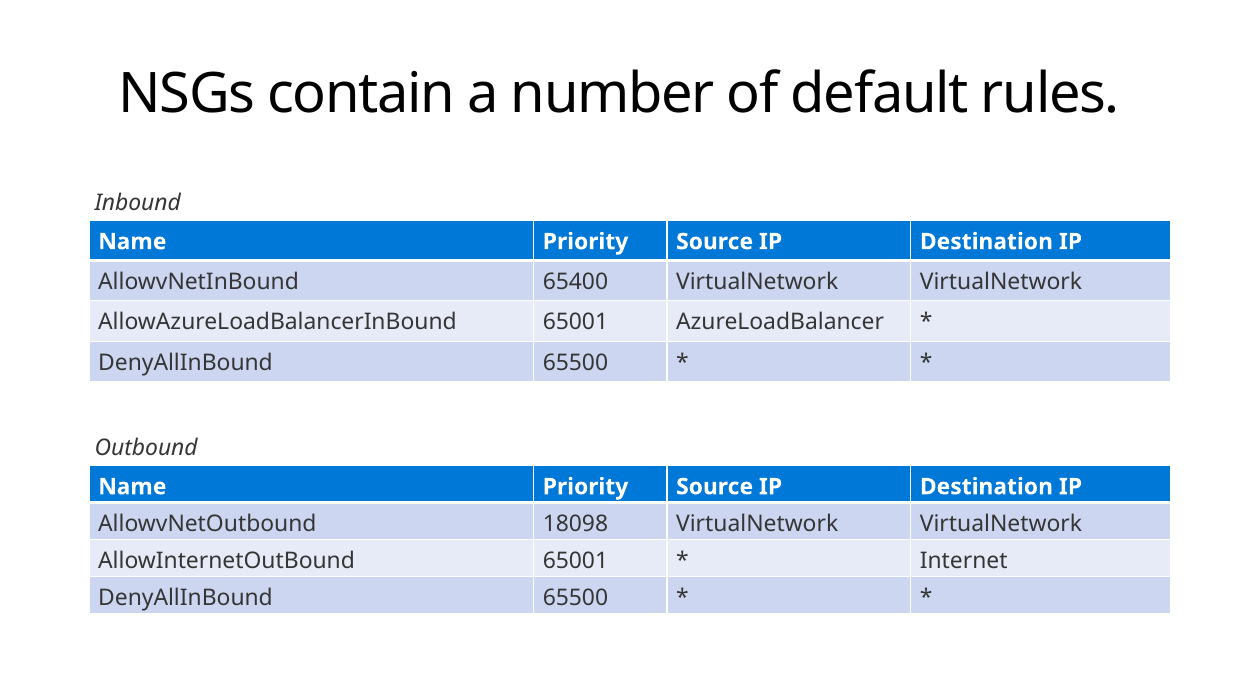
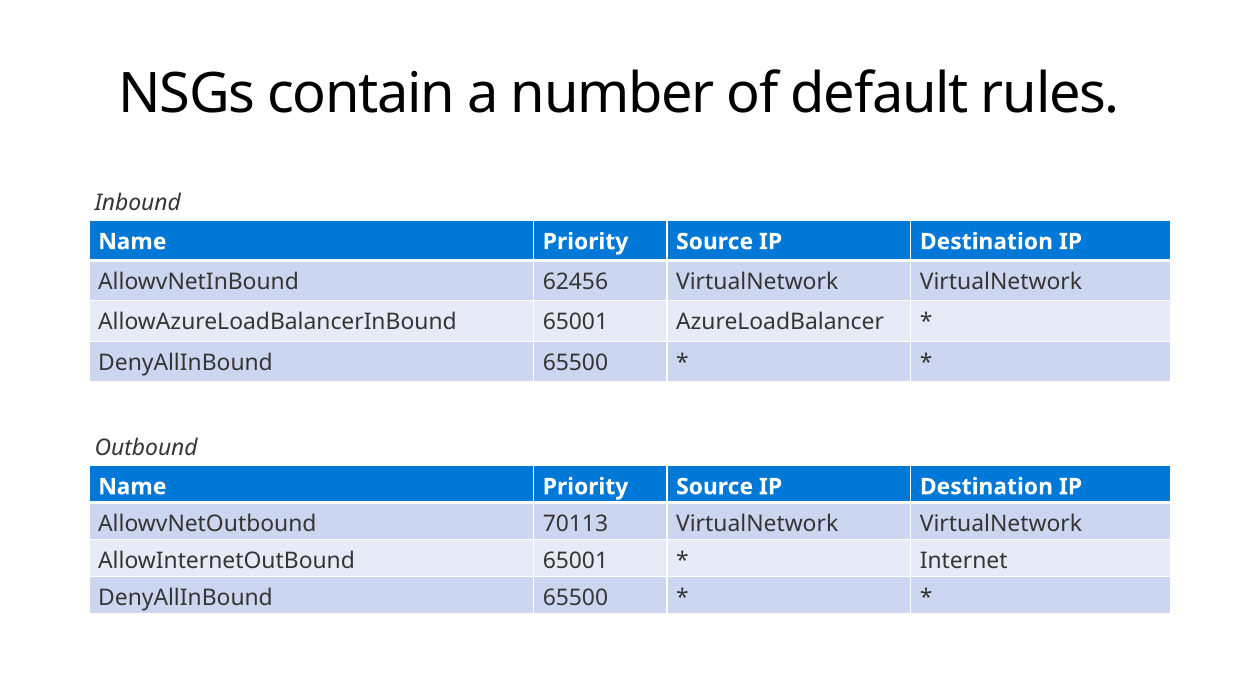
65400: 65400 -> 62456 (575, 282)
18098: 18098 -> 70113 (575, 524)
